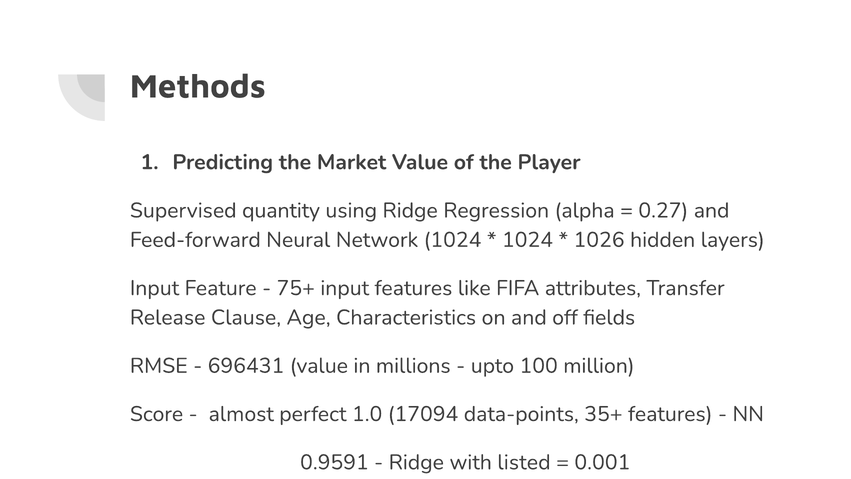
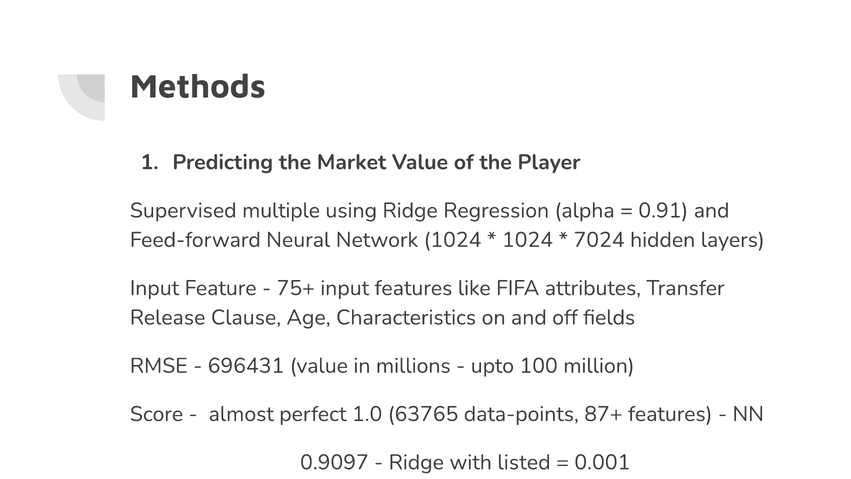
quantity: quantity -> multiple (281, 210)
0.27: 0.27 -> 0.91 (663, 210)
1026: 1026 -> 7024 (599, 240)
17094: 17094 -> 63765 (423, 414)
35+: 35+ -> 87+ (603, 414)
0.9591: 0.9591 -> 0.9097 (334, 462)
